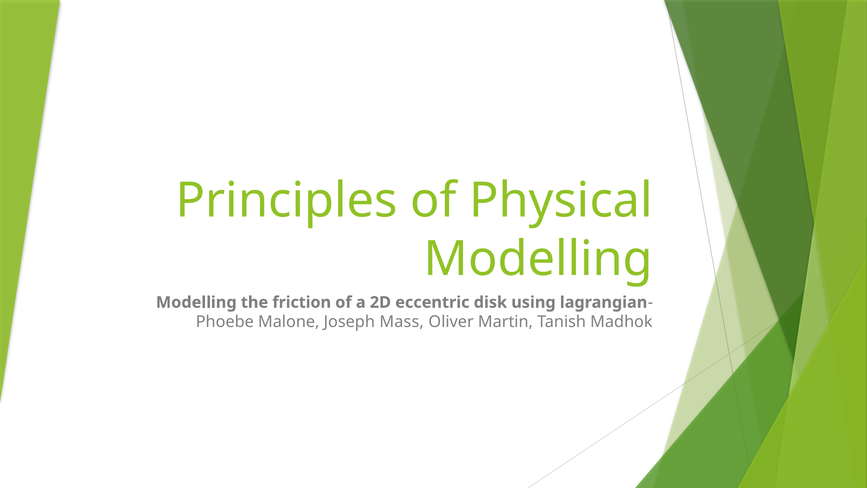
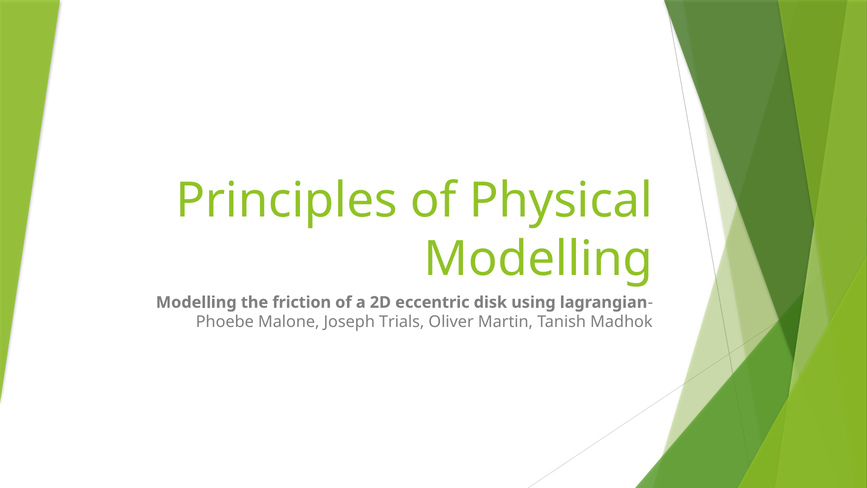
Mass: Mass -> Trials (402, 322)
